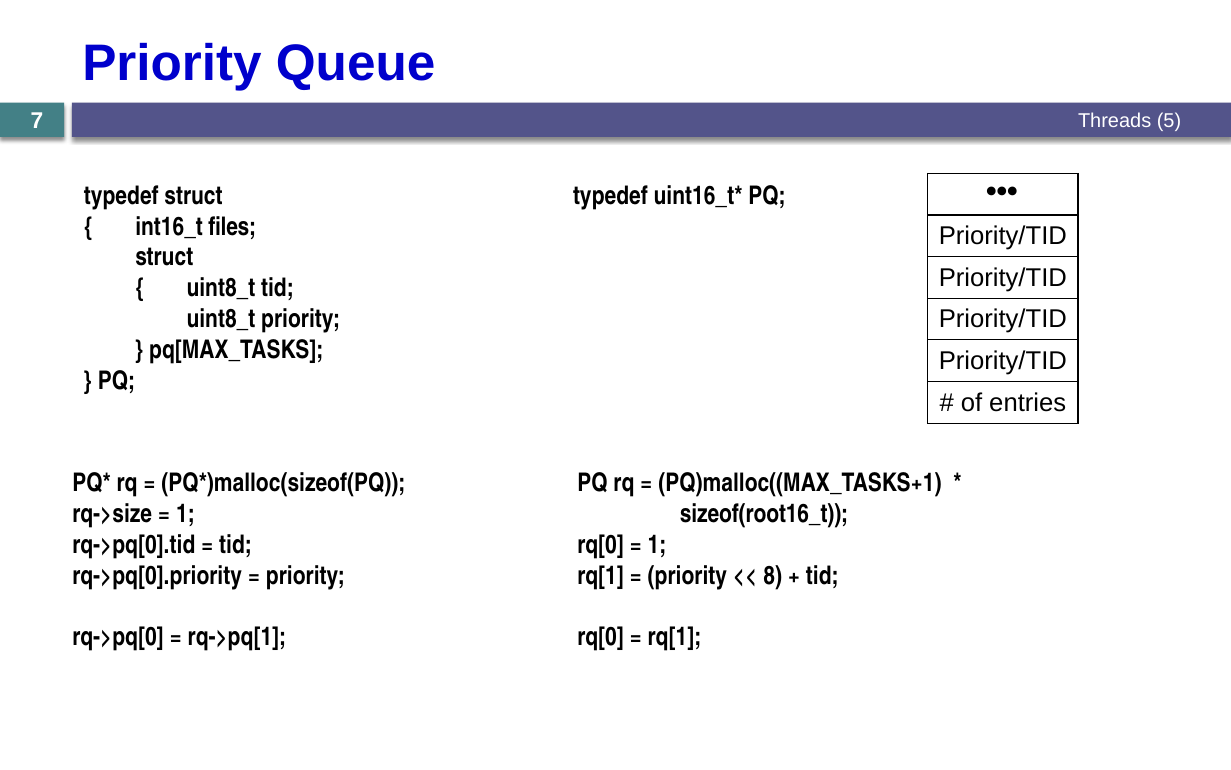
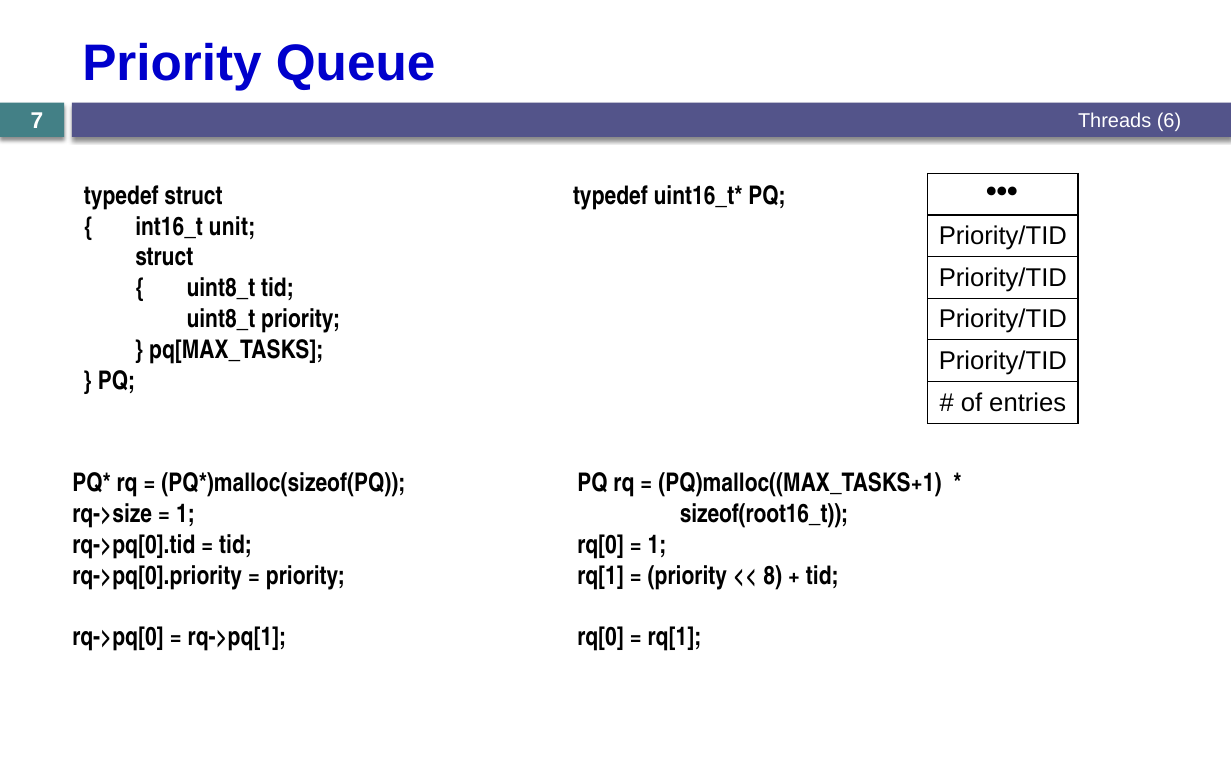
5: 5 -> 6 (1169, 121)
files: files -> unit (232, 226)
